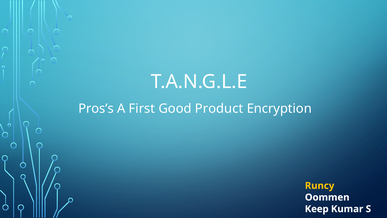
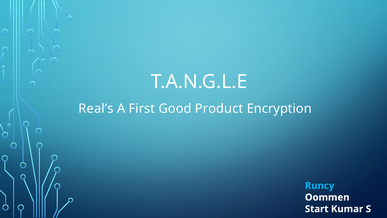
Pros’s: Pros’s -> Real’s (96, 109)
Runcy colour: yellow -> light blue (320, 185)
Keep: Keep -> Start (317, 209)
